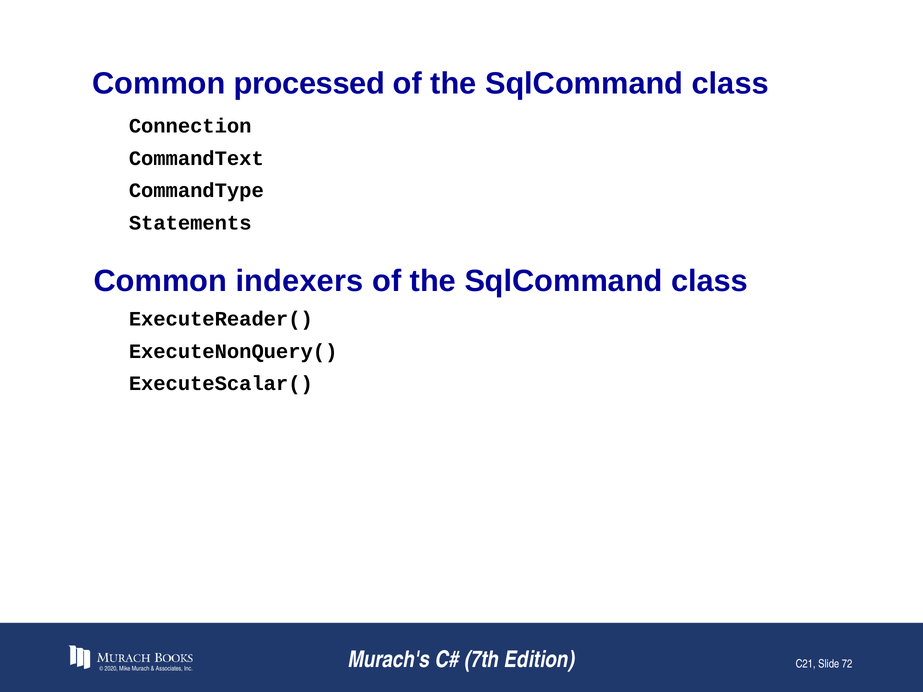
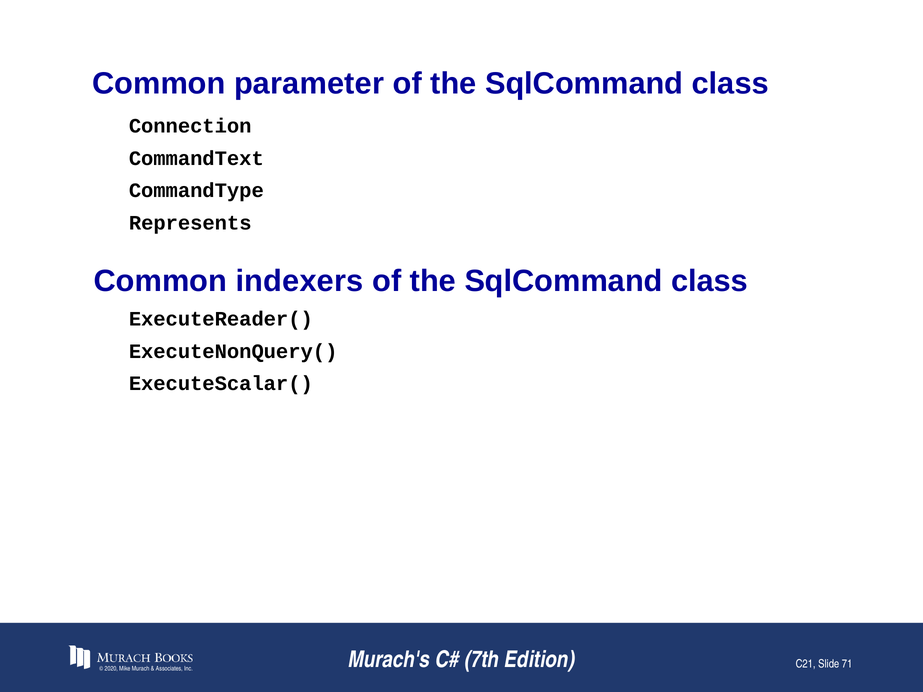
processed: processed -> parameter (309, 84)
Statements: Statements -> Represents (190, 223)
72: 72 -> 71 (847, 664)
